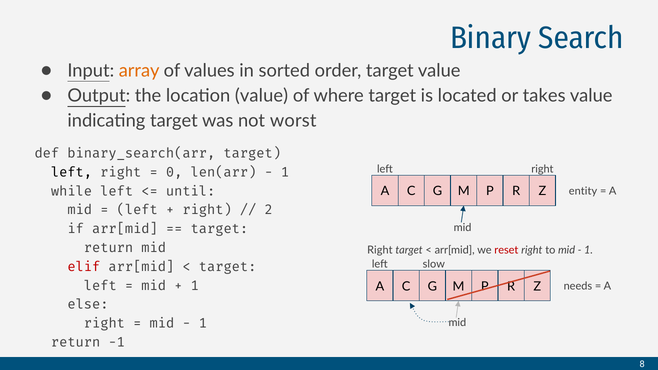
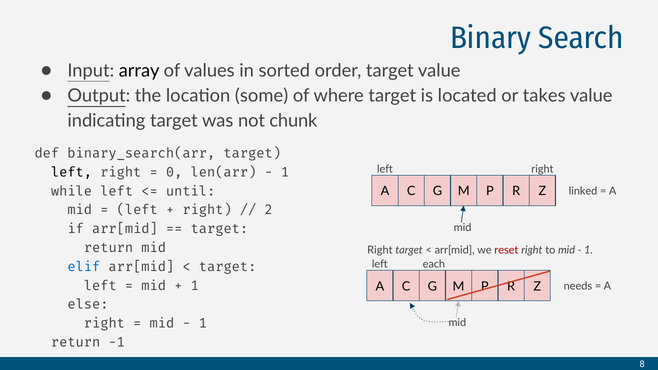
array colour: orange -> black (139, 71)
location value: value -> some (262, 96)
worst: worst -> chunk (293, 121)
entity: entity -> linked (583, 191)
slow: slow -> each (434, 264)
elif colour: red -> blue (84, 267)
